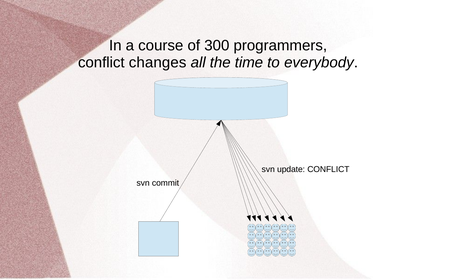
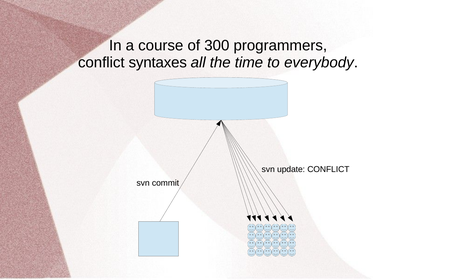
changes: changes -> syntaxes (158, 62)
